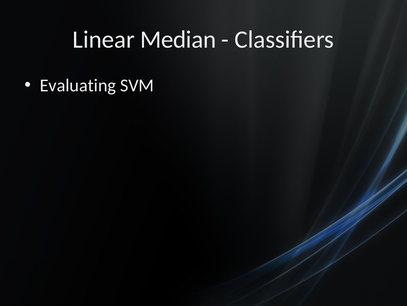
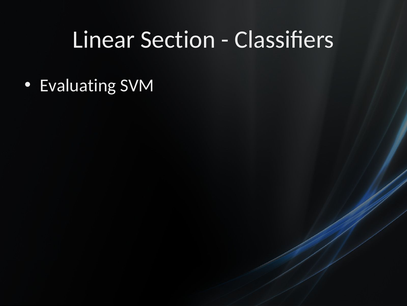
Median: Median -> Section (178, 39)
